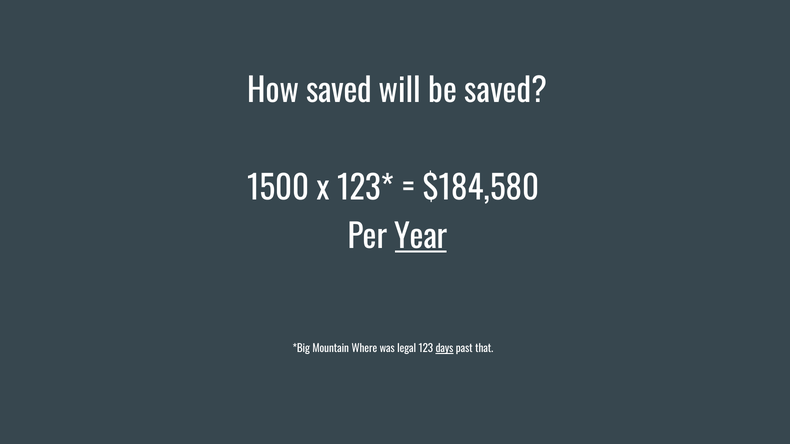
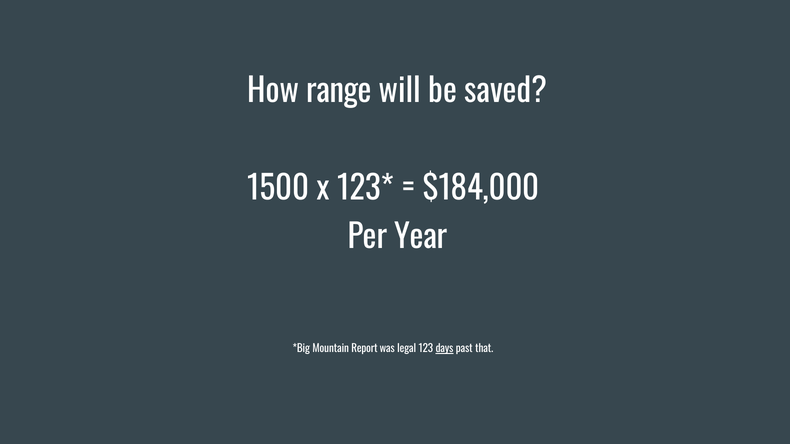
How saved: saved -> range (339, 92)
$184,580: $184,580 -> $184,000 (481, 189)
Year underline: present -> none (421, 238)
Where: Where -> Report (364, 349)
